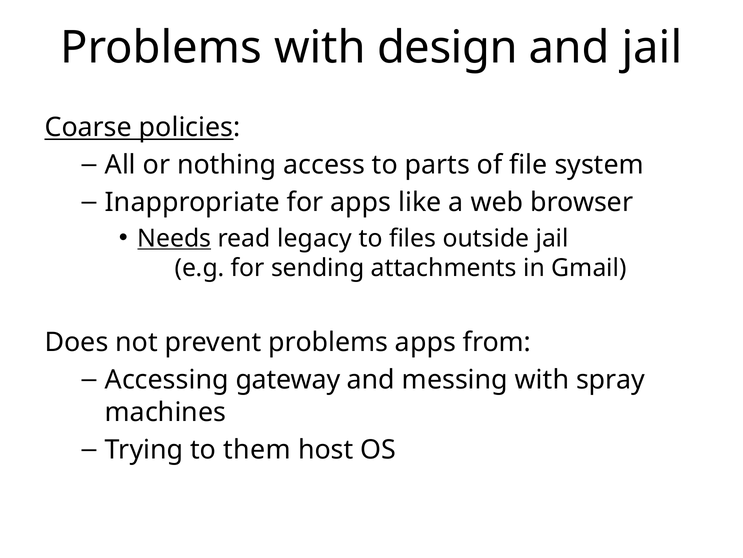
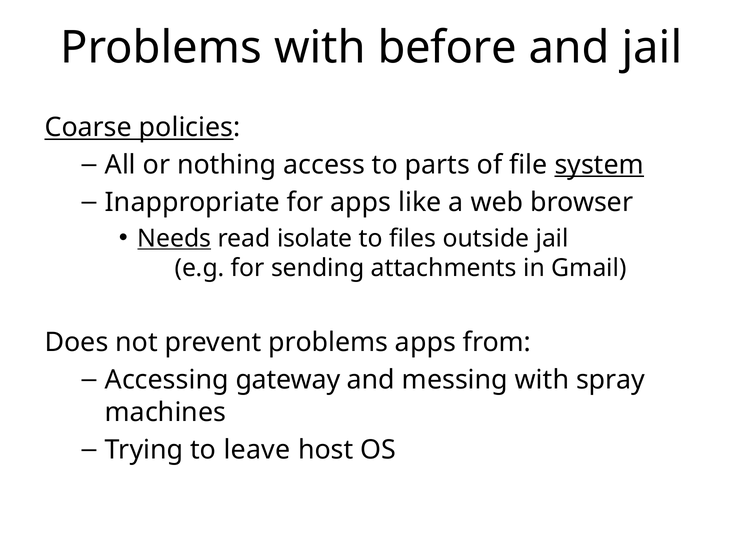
design: design -> before (447, 48)
system underline: none -> present (599, 165)
legacy: legacy -> isolate (315, 238)
them: them -> leave (257, 449)
